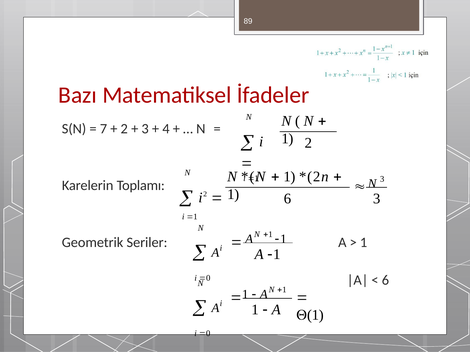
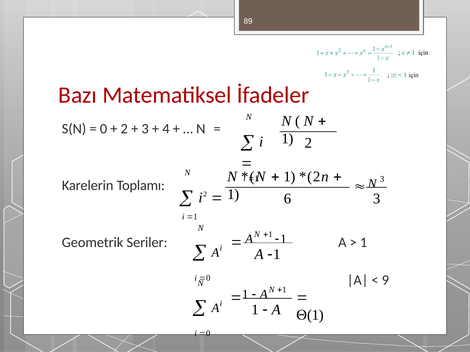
7: 7 -> 0 (104, 129)
6: 6 -> 9 (385, 281)
